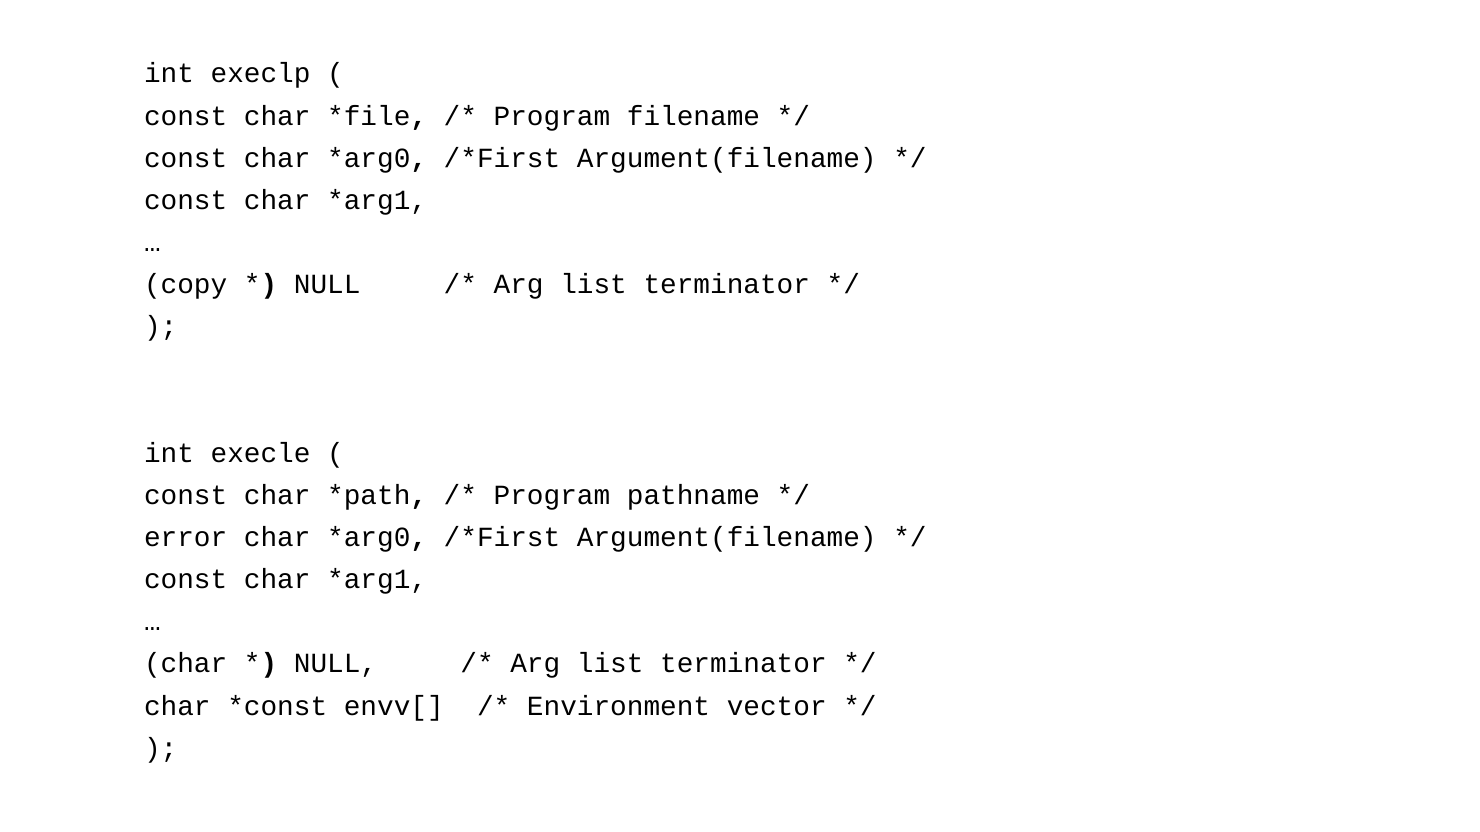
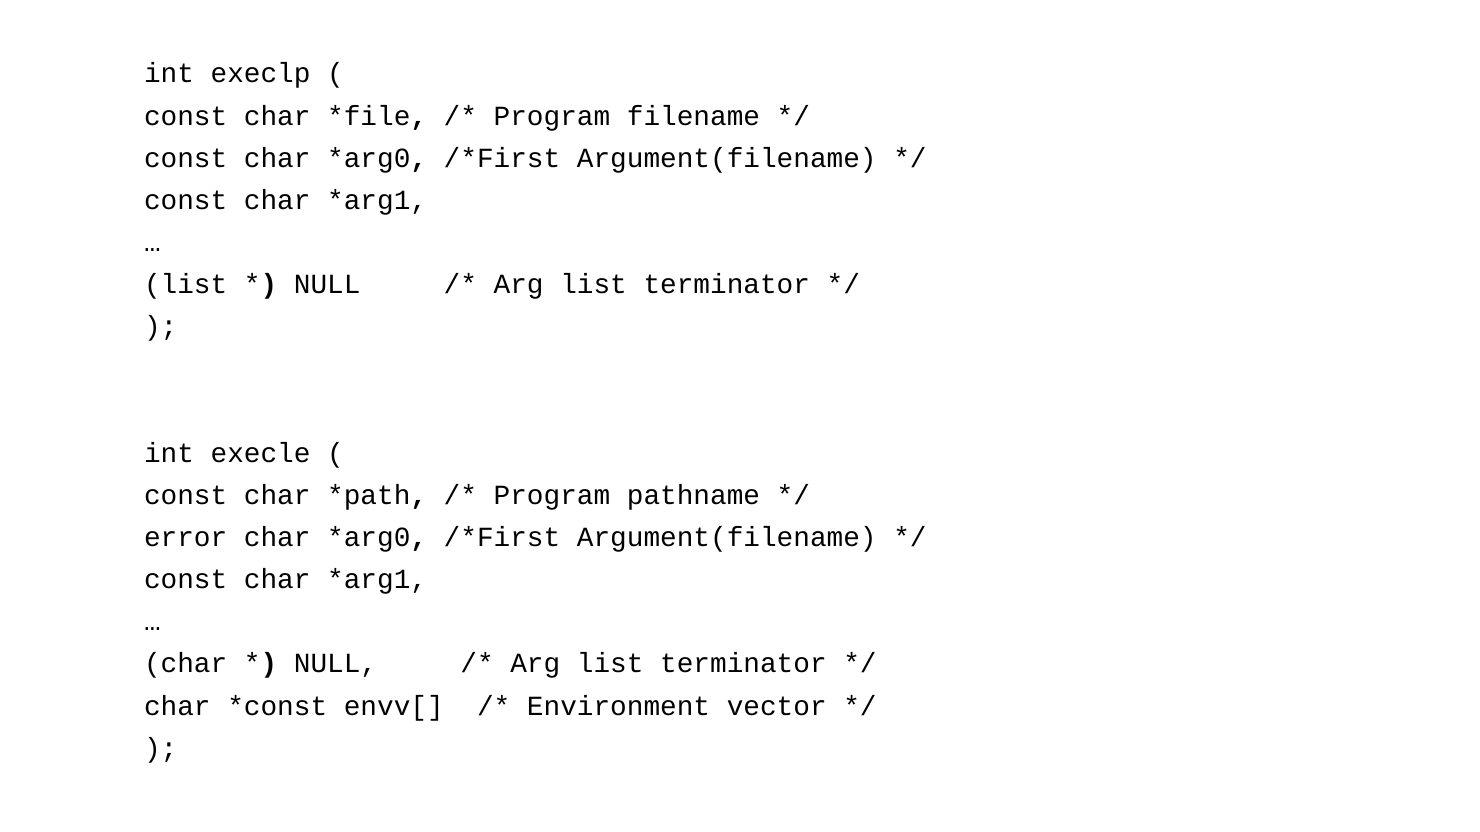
copy: copy -> list (186, 285)
